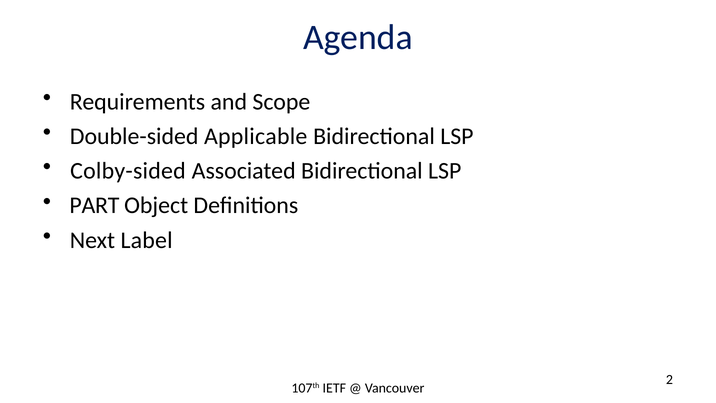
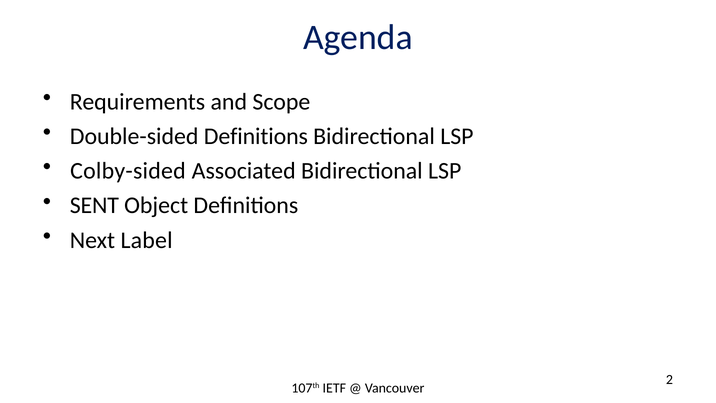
Double-sided Applicable: Applicable -> Definitions (256, 136)
PART: PART -> SENT (94, 205)
